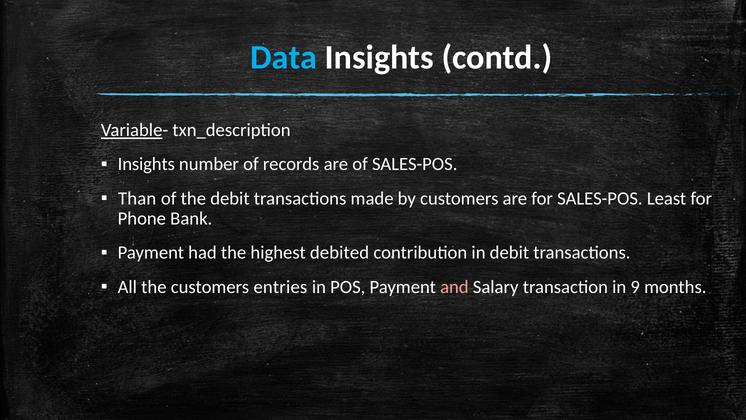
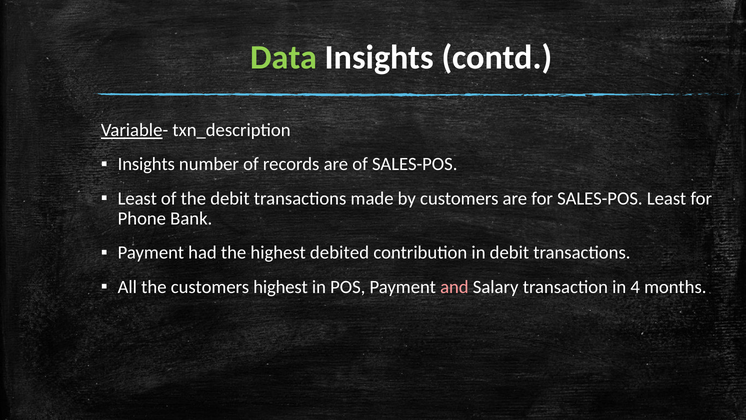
Data colour: light blue -> light green (284, 57)
Than: Than -> Least (137, 198)
customers entries: entries -> highest (281, 287)
9: 9 -> 4 (635, 287)
